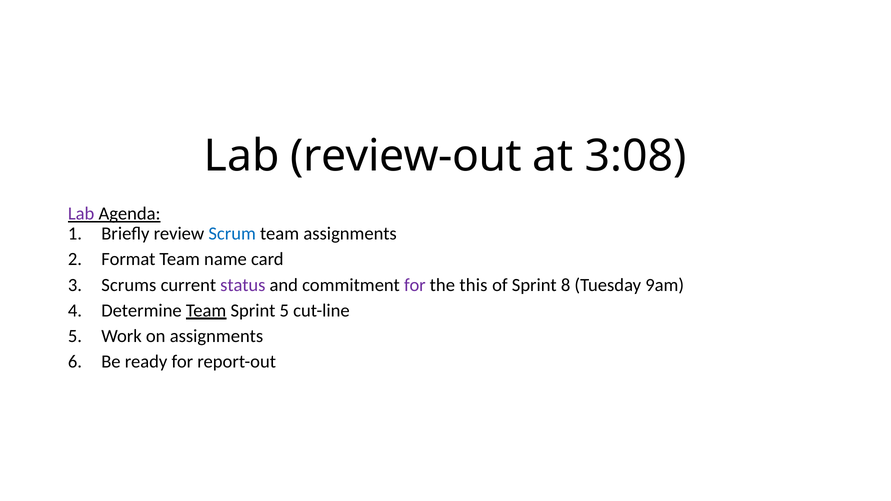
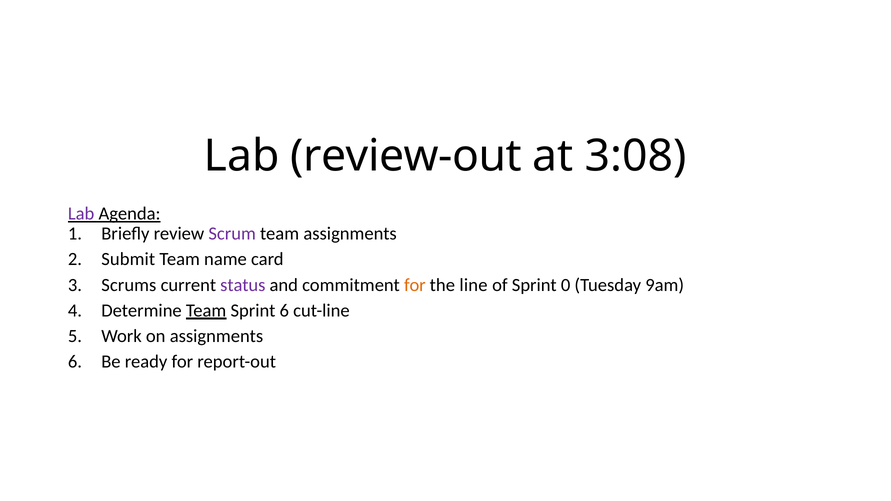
Scrum colour: blue -> purple (232, 234)
Format: Format -> Submit (128, 259)
for colour: purple -> orange (415, 285)
this: this -> line (473, 285)
8: 8 -> 0 (566, 285)
Sprint 5: 5 -> 6 (284, 311)
